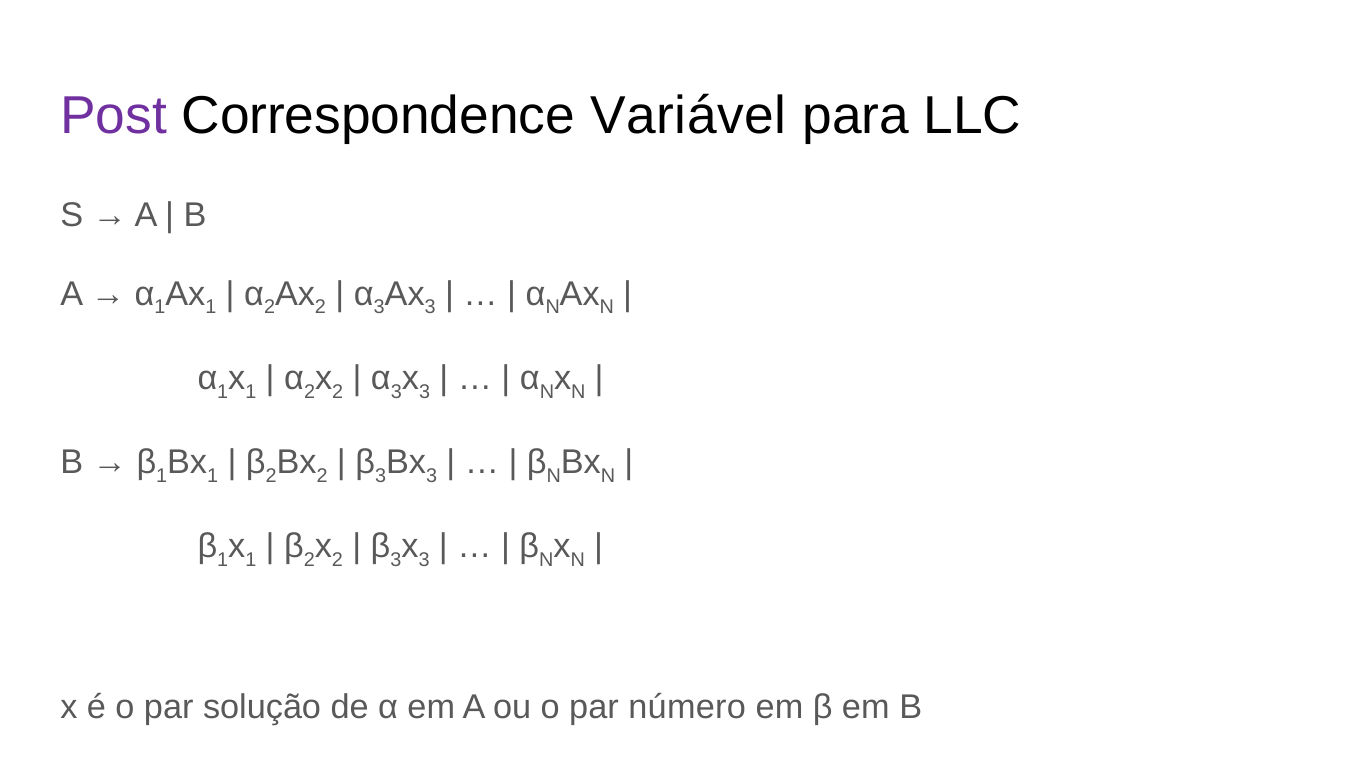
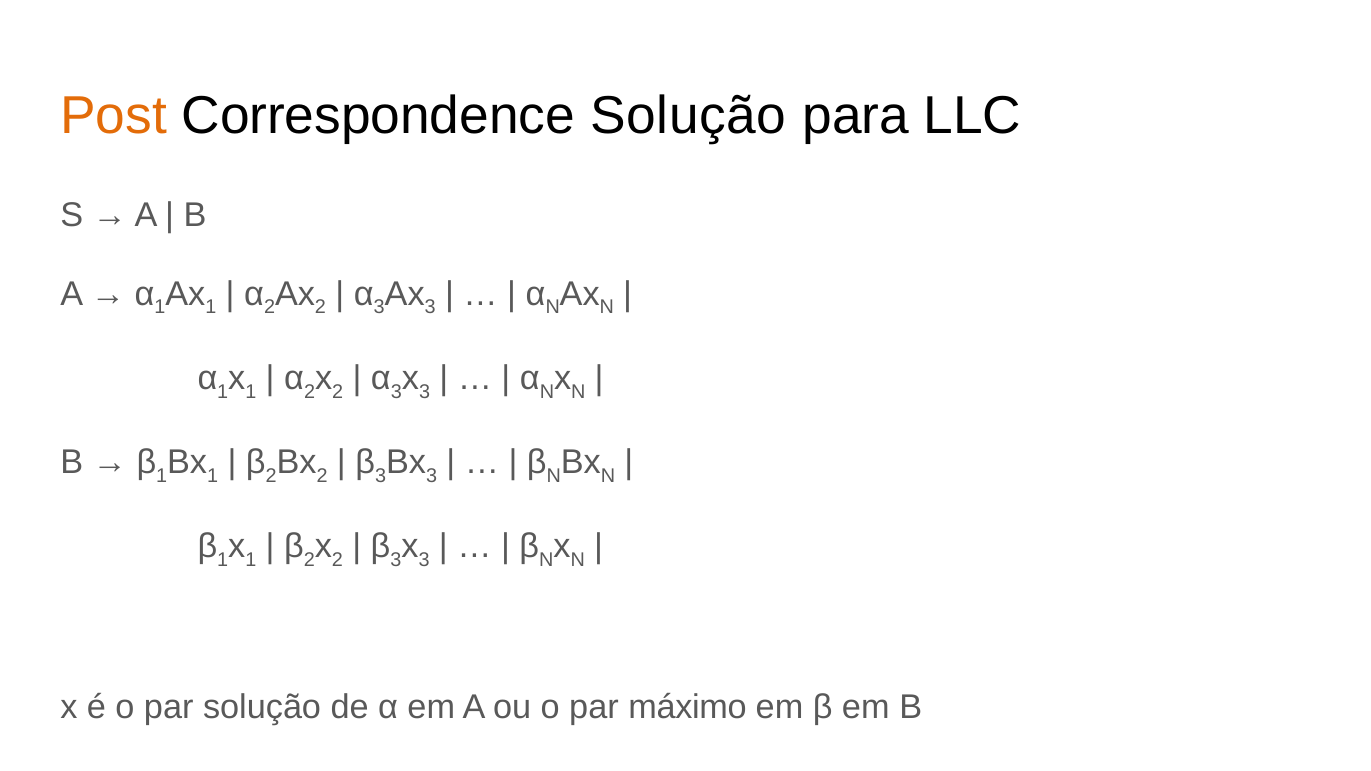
Post colour: purple -> orange (114, 116)
Correspondence Variável: Variável -> Solução (688, 116)
número: número -> máximo (687, 708)
